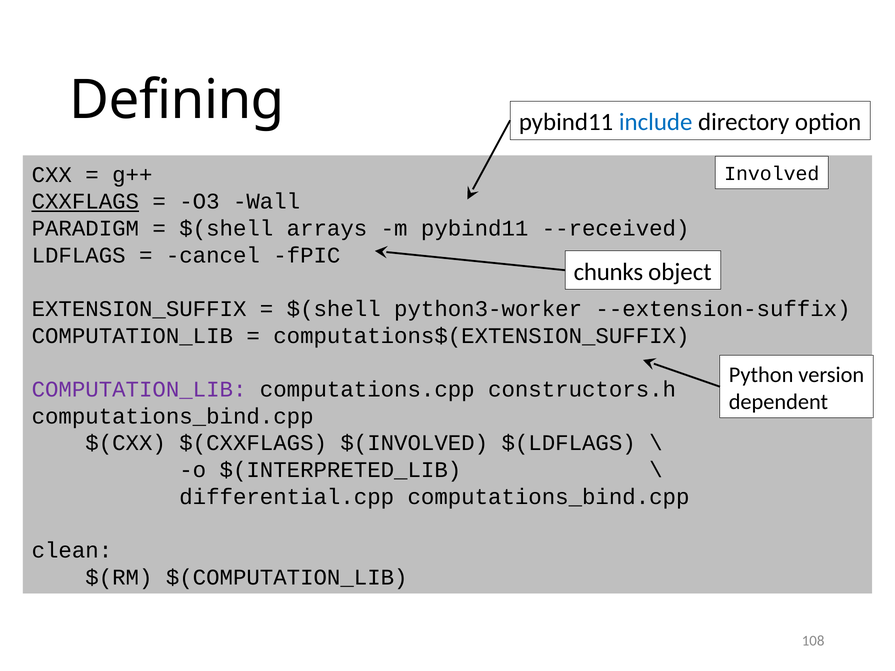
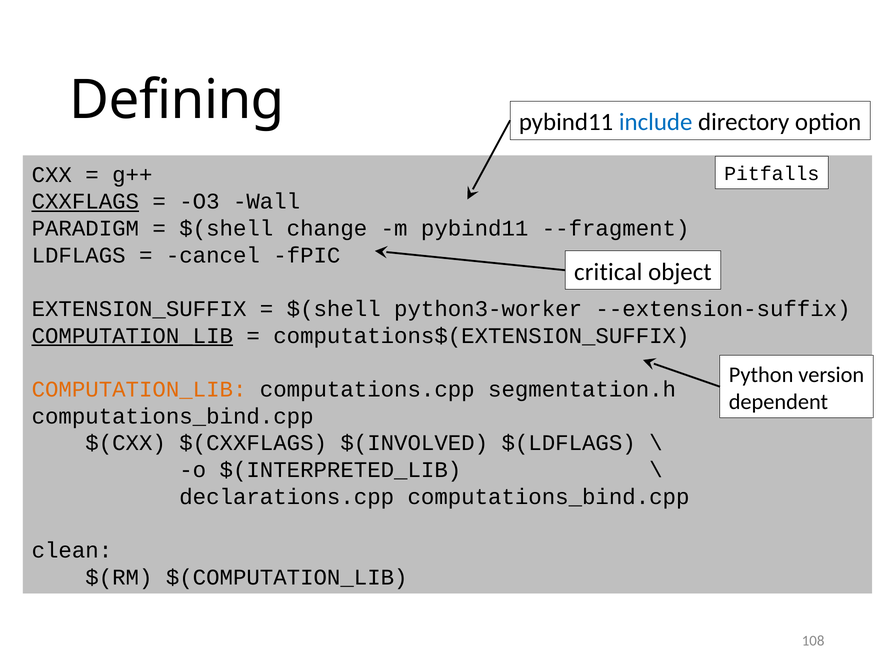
Involved: Involved -> Pitfalls (772, 174)
arrays: arrays -> change (327, 228)
--received: --received -> --fragment (616, 228)
chunks: chunks -> critical (608, 272)
COMPUTATION_LIB underline: none -> present (132, 336)
COMPUTATION_LIB colour: purple -> orange (139, 390)
constructors.h: constructors.h -> segmentation.h (582, 390)
differential.cpp: differential.cpp -> declarations.cpp (287, 497)
